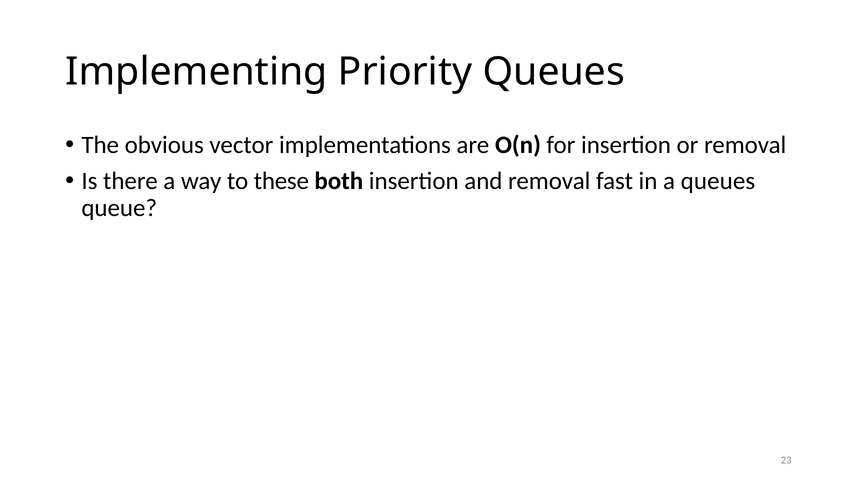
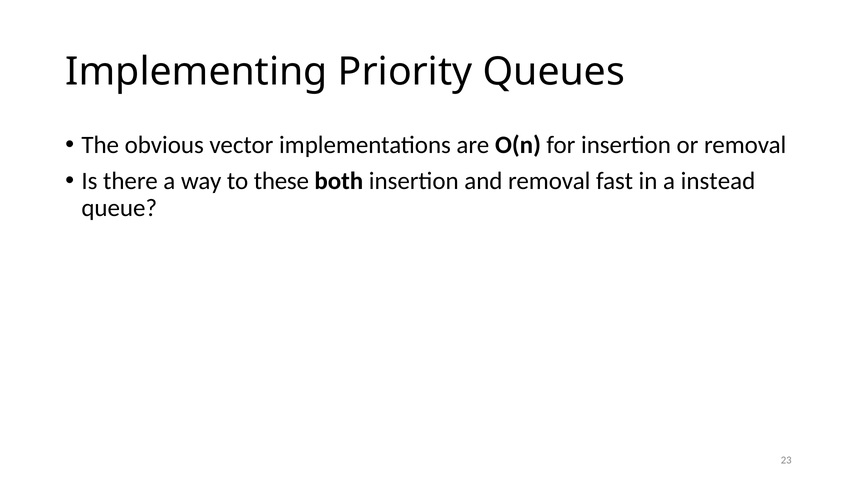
a queues: queues -> instead (718, 181)
